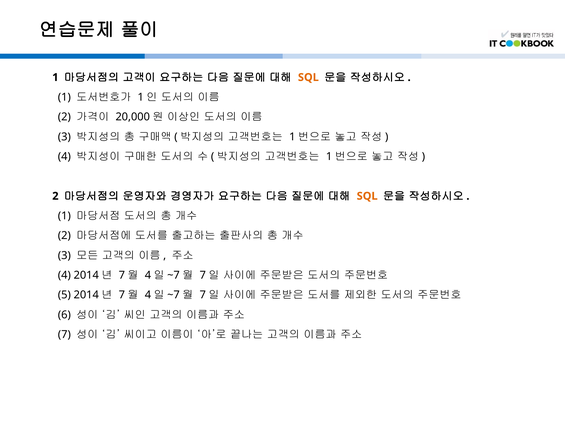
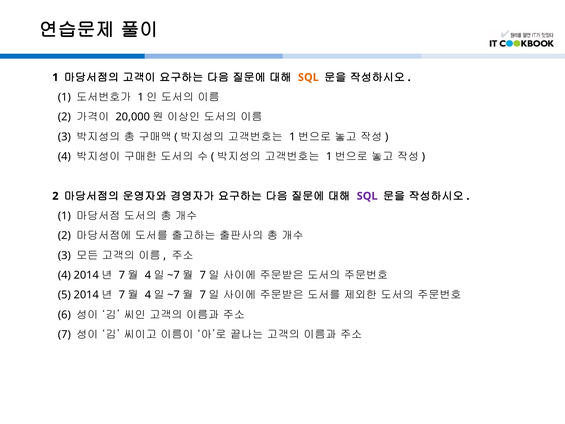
SQL colour: orange -> purple (367, 196)
